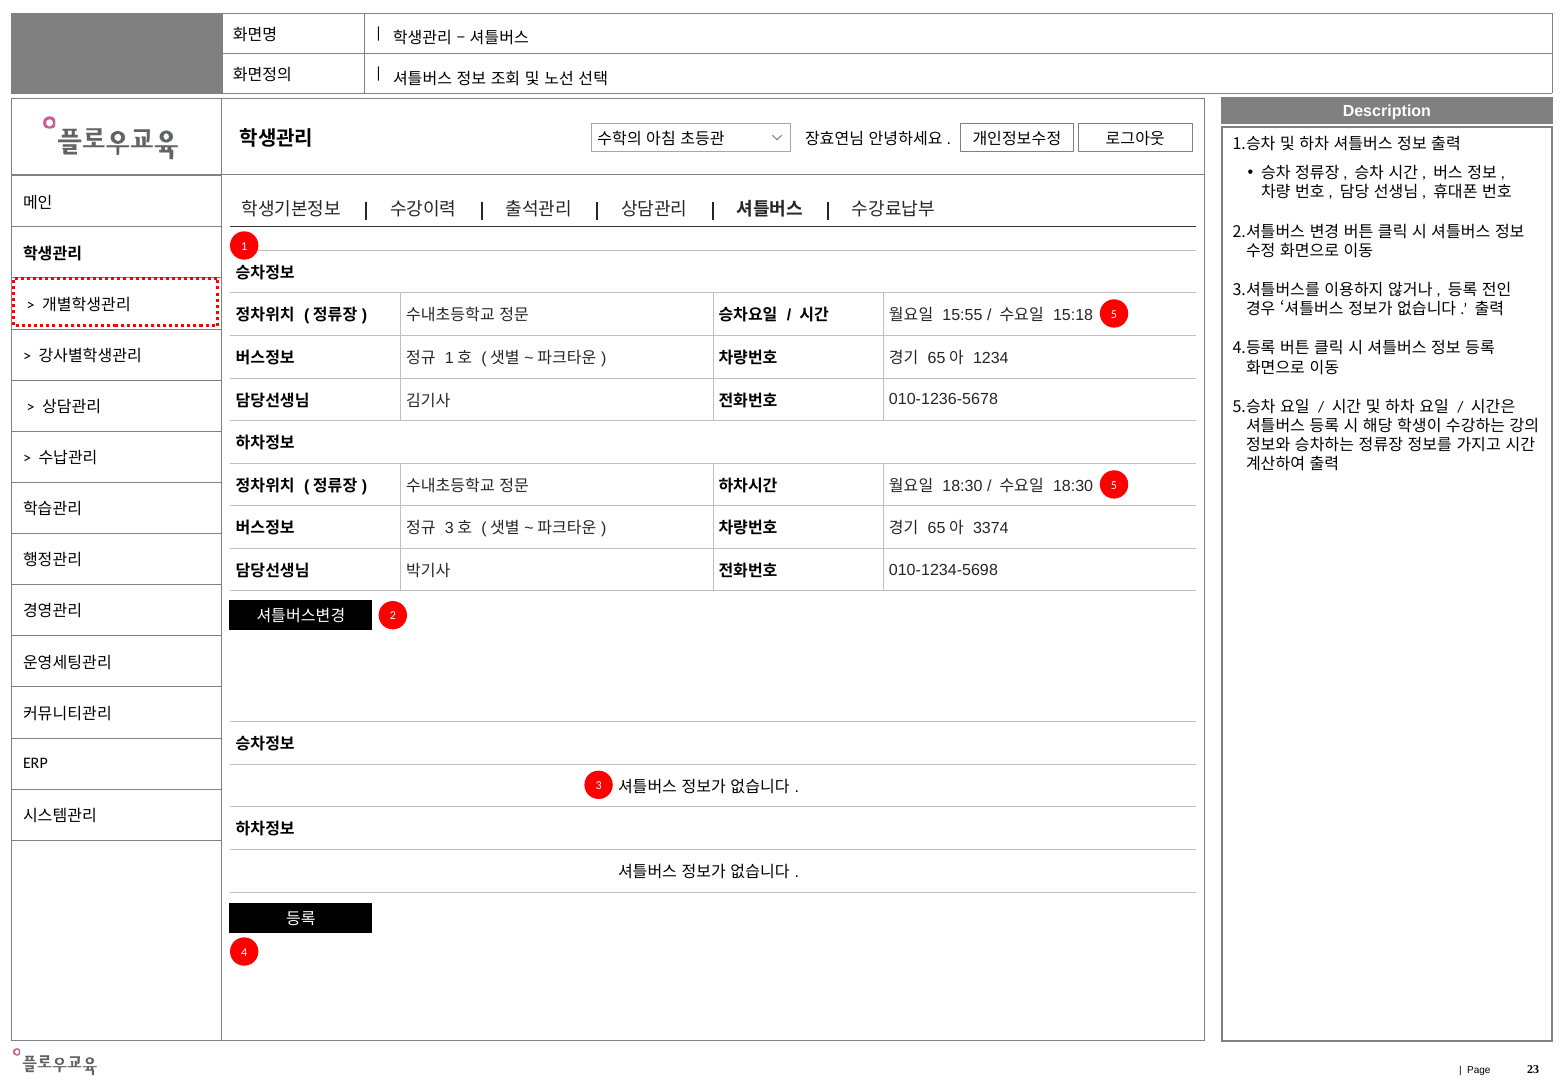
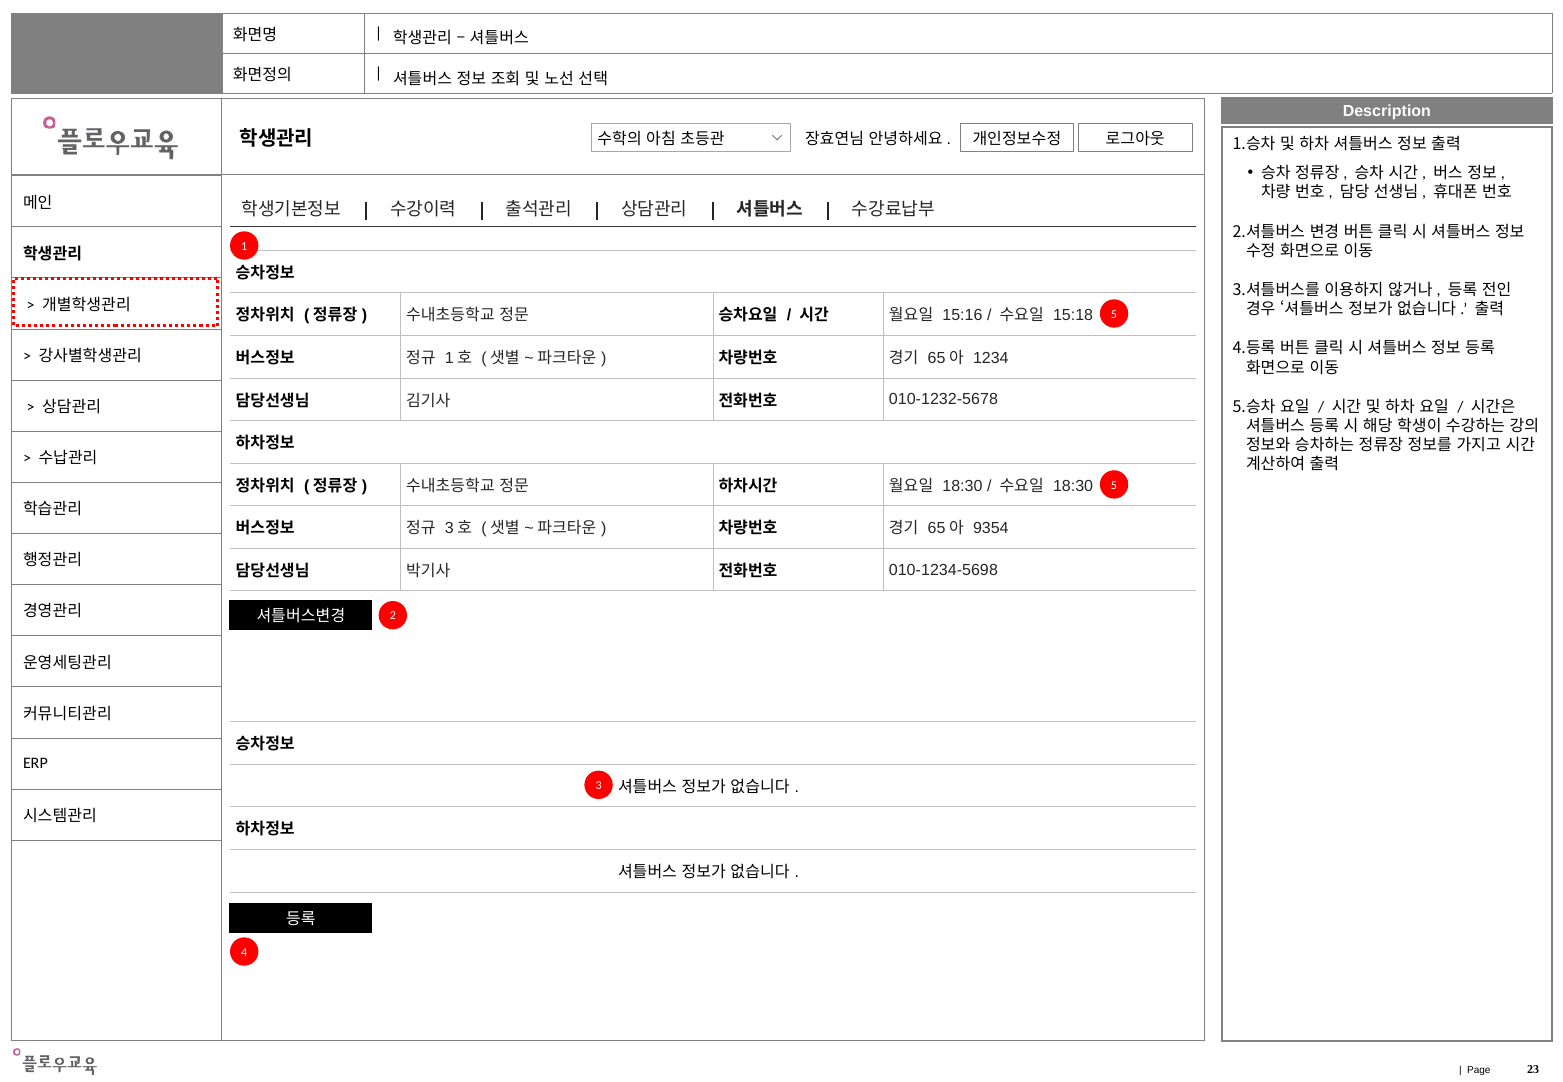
15:55: 15:55 -> 15:16 (962, 316)
010-1236-5678: 010-1236-5678 -> 010-1232-5678 (943, 399)
3374: 3374 -> 9354 (991, 529)
